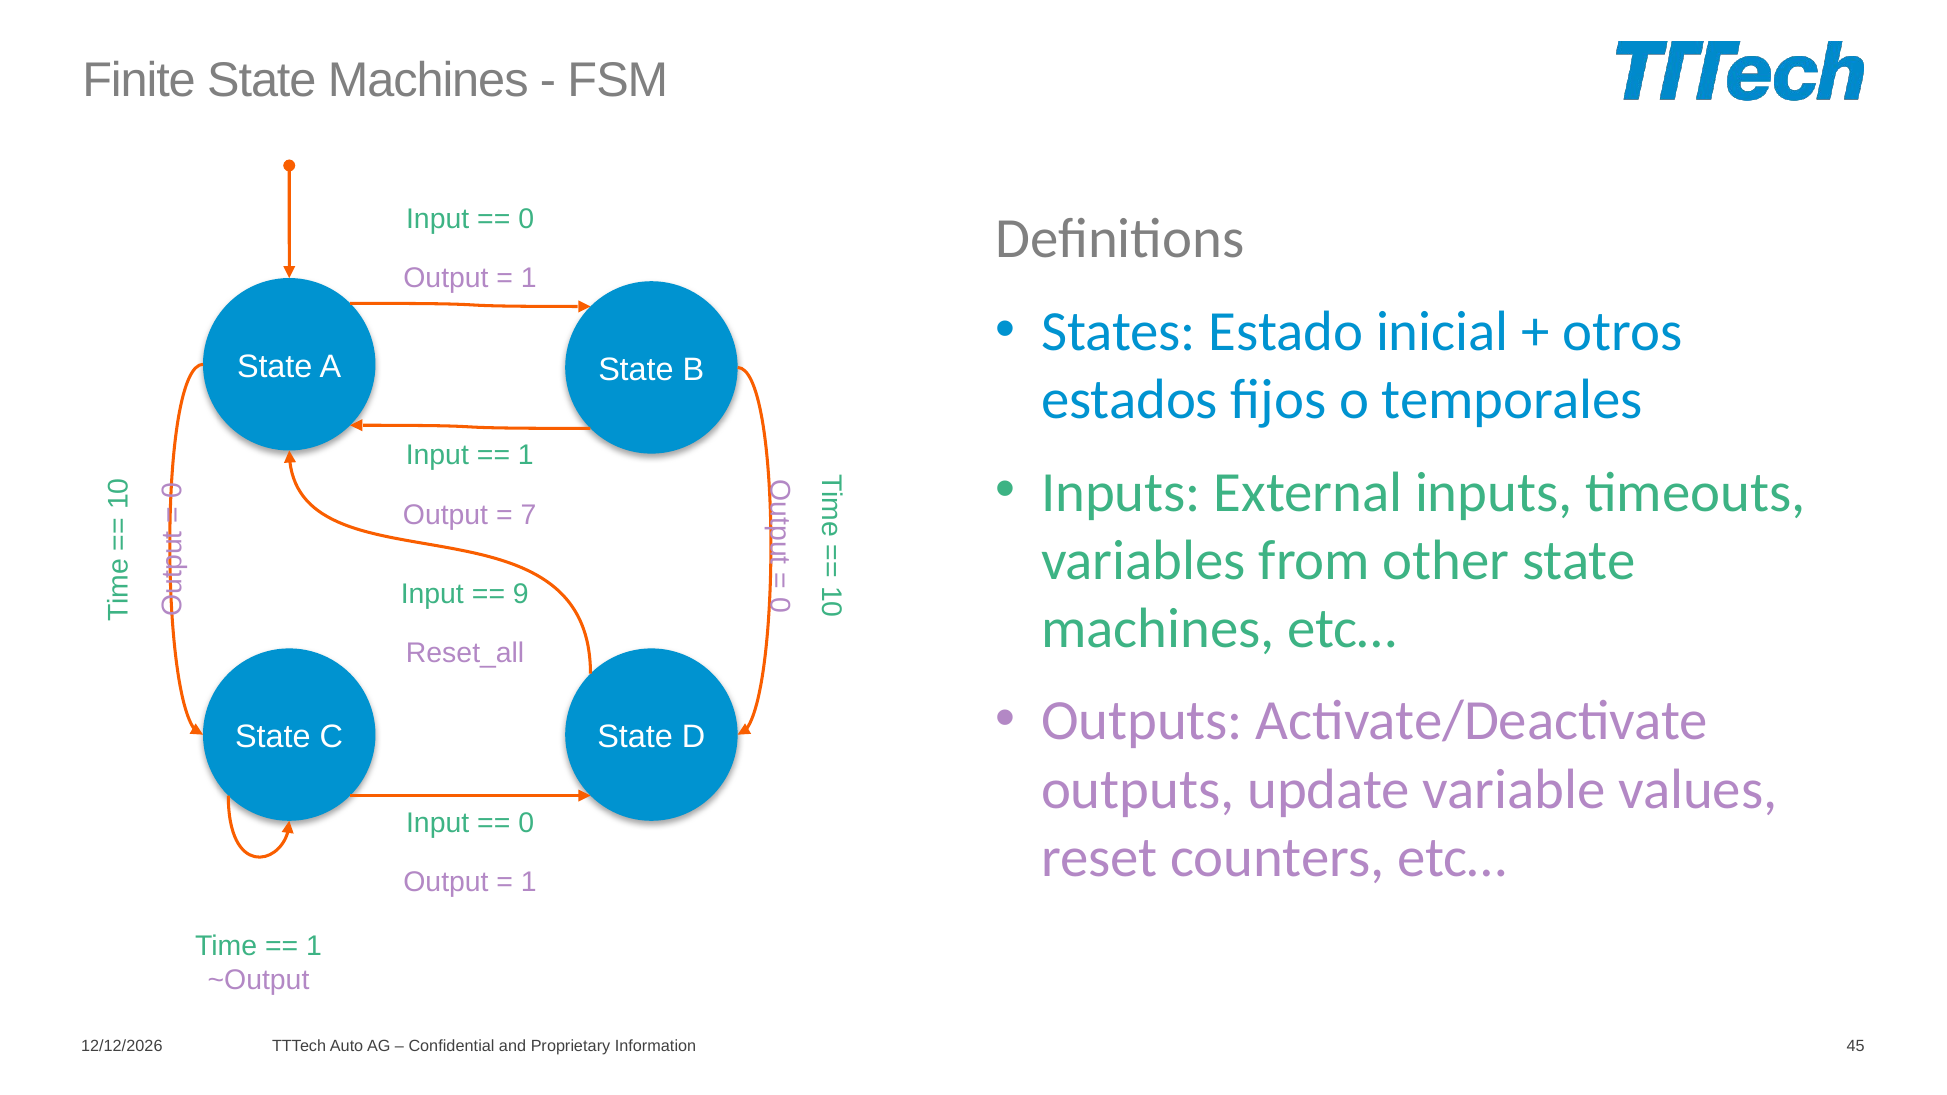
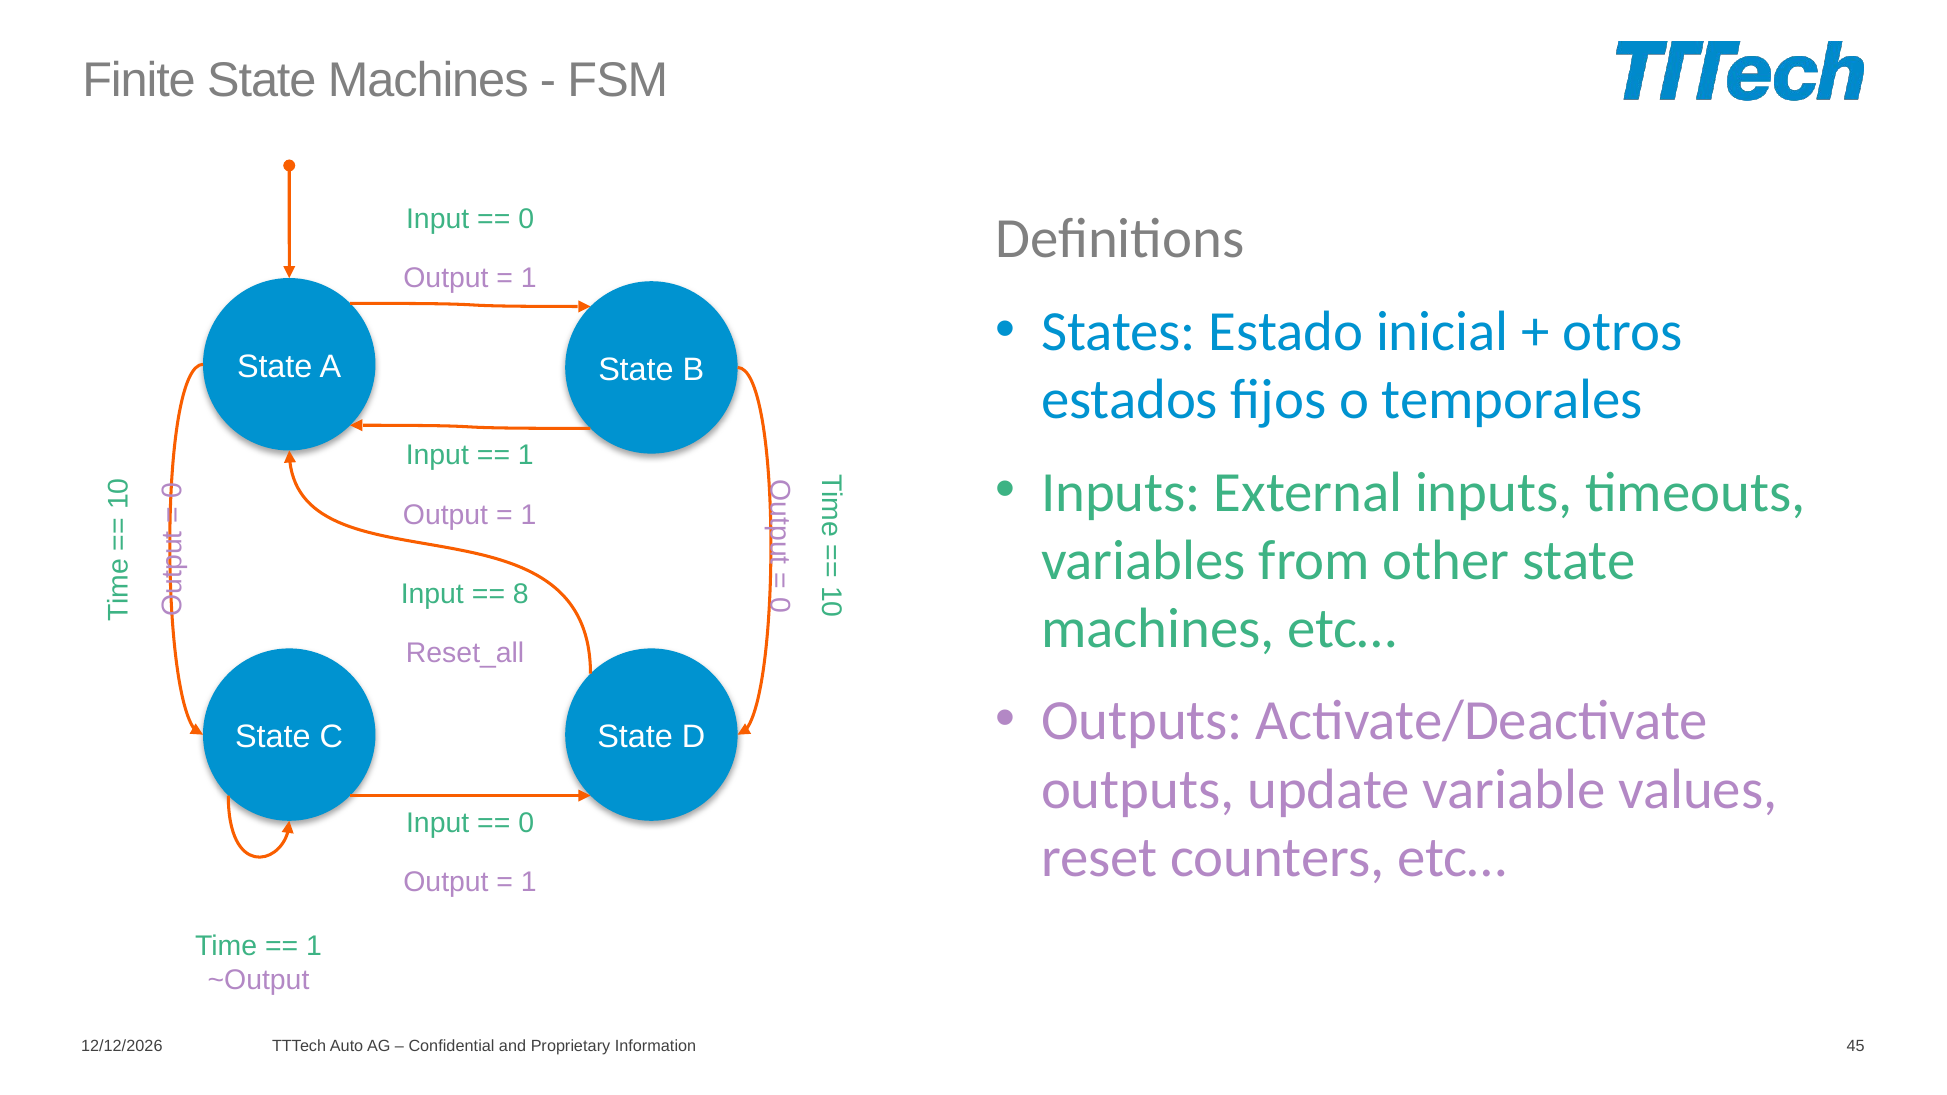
7: 7 -> 1 (528, 515)
9: 9 -> 8 (521, 594)
